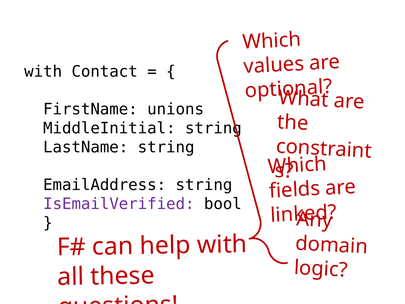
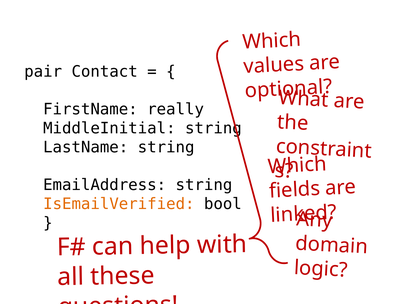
with: with -> pair (43, 71)
unions: unions -> really (176, 109)
IsEmailVerified colour: purple -> orange (119, 204)
